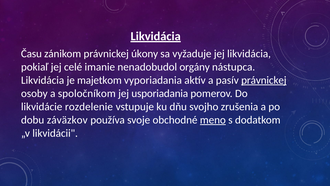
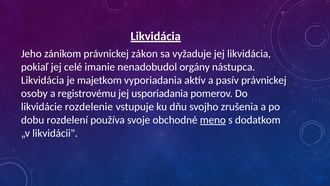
Času: Času -> Jeho (31, 54)
úkony: úkony -> zákon (145, 54)
právnickej underline: present -> none (264, 80)
spoločníkom: spoločníkom -> registrovému (87, 93)
záväzkov: záväzkov -> rozdelení (67, 120)
